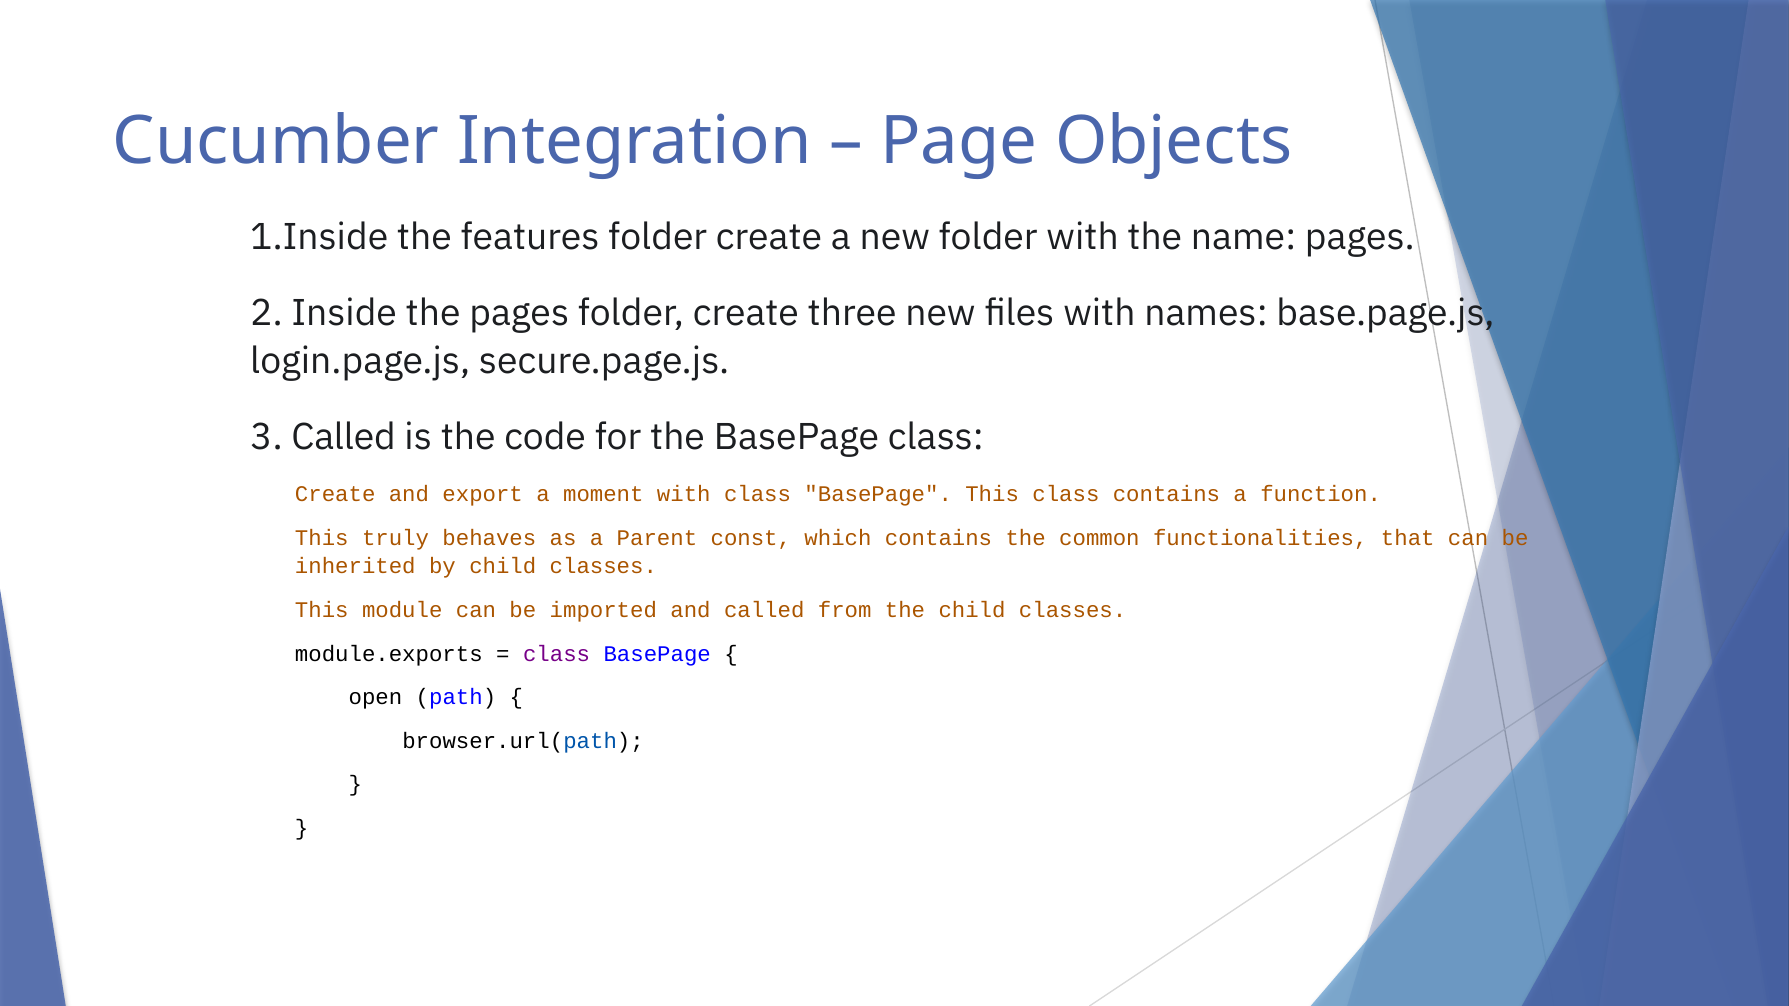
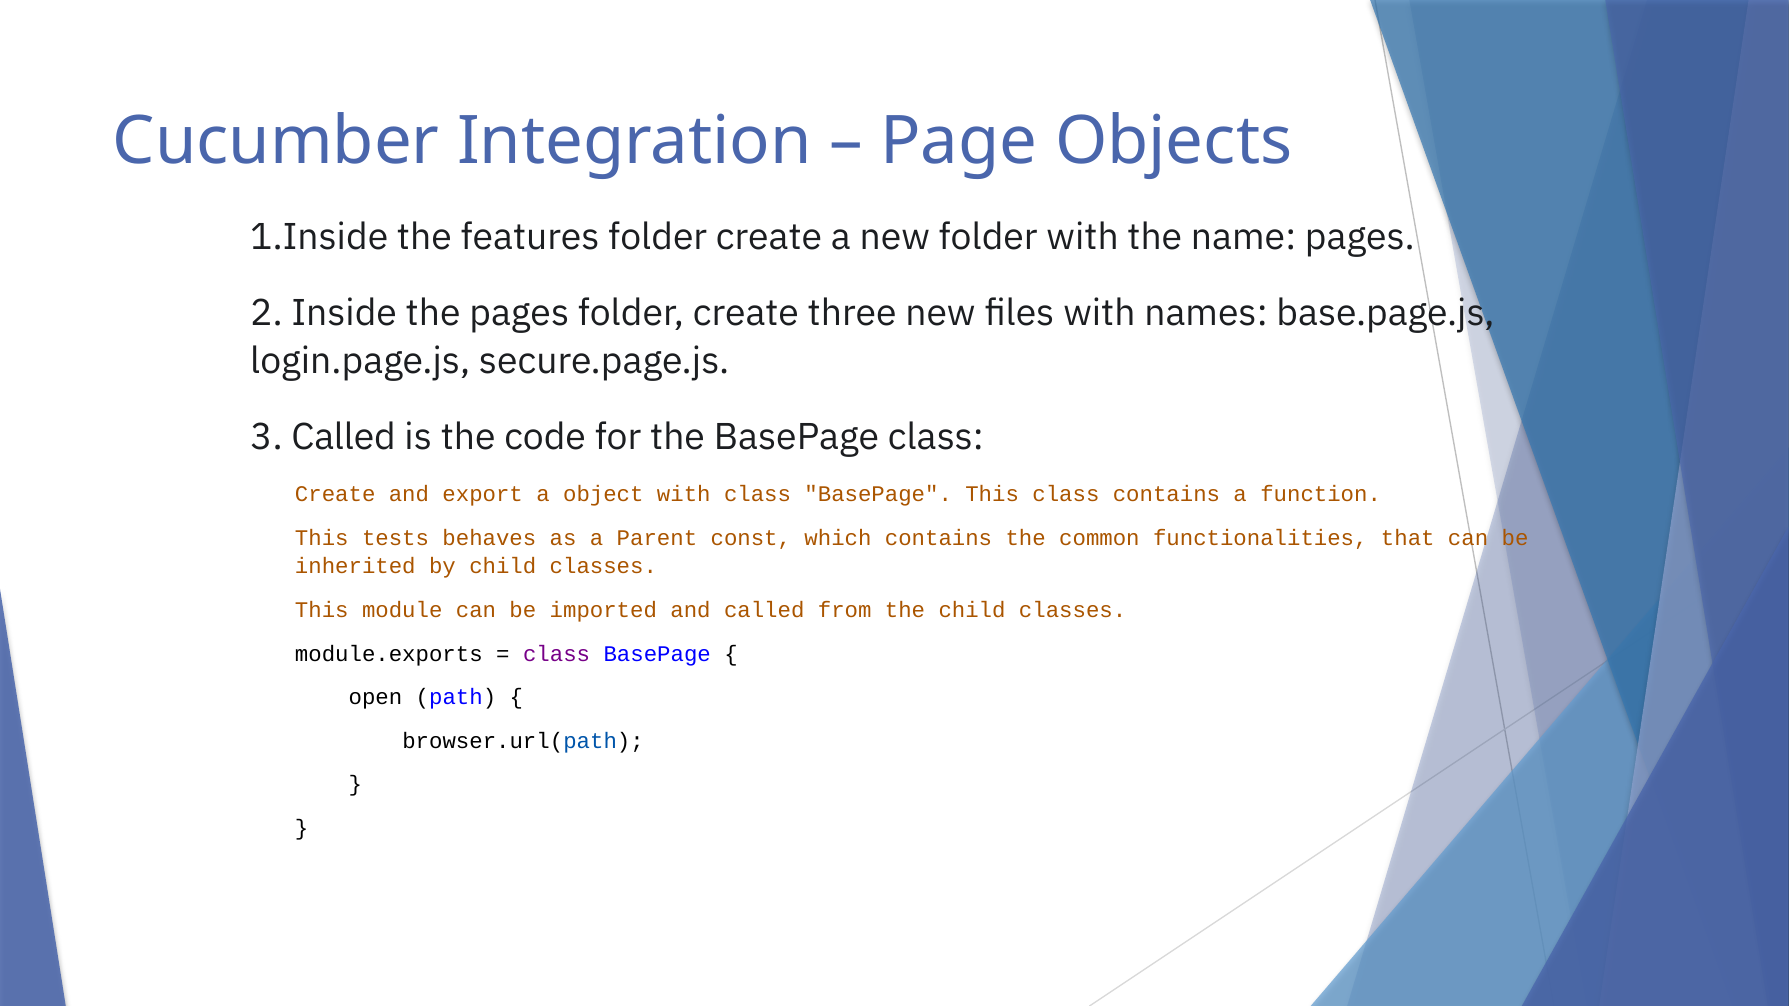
moment: moment -> object (603, 494)
truly: truly -> tests (396, 538)
